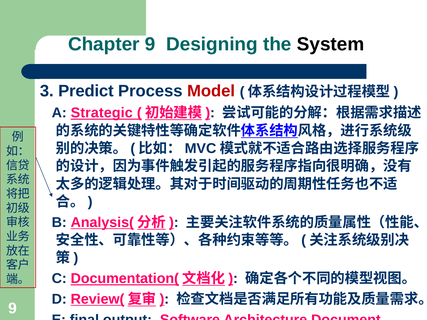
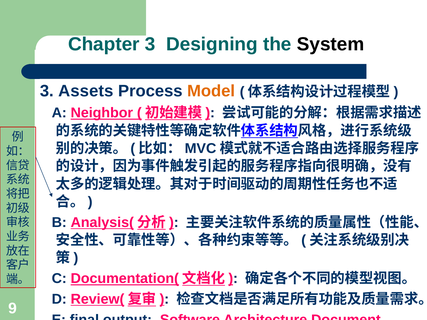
Chapter 9: 9 -> 3 (150, 44)
Predict: Predict -> Assets (86, 91)
Model colour: red -> orange (211, 91)
Strategic: Strategic -> Neighbor (102, 113)
